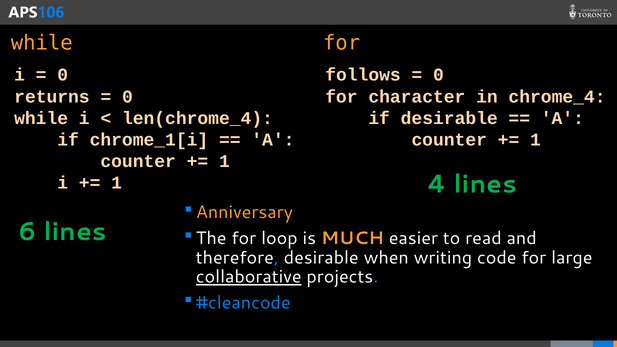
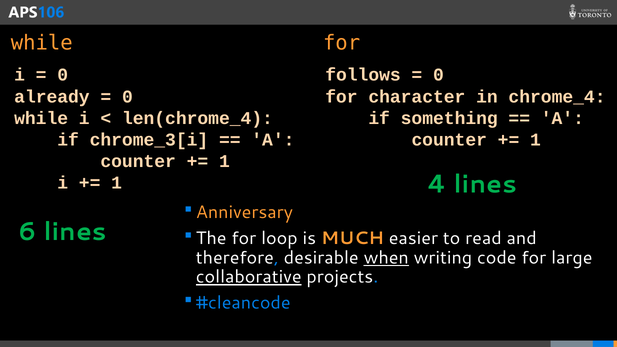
returns: returns -> already (52, 97)
if desirable: desirable -> something (449, 118)
chrome_1[i: chrome_1[i -> chrome_3[i (149, 140)
when underline: none -> present (386, 258)
